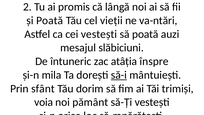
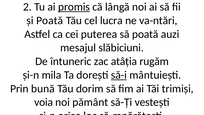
promis underline: none -> present (74, 7)
vieții: vieții -> lucra (111, 20)
cei vestești: vestești -> puterea (99, 34)
înspre: înspre -> rugăm (154, 61)
sfânt: sfânt -> bună (43, 88)
